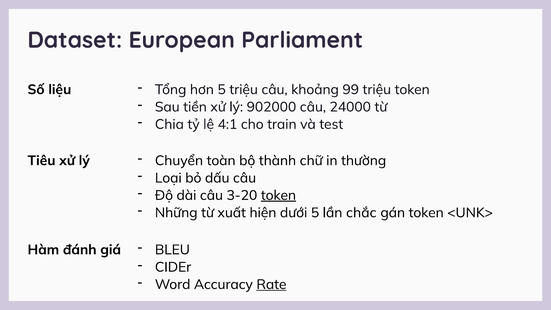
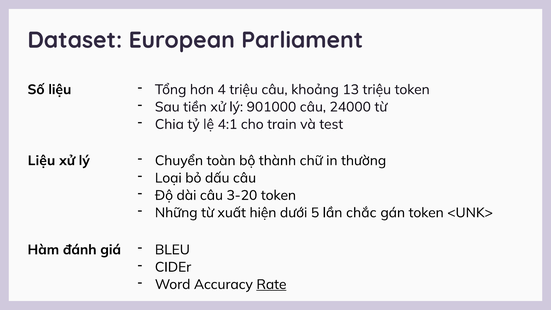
hơn 5: 5 -> 4 (222, 90)
99: 99 -> 13 (351, 90)
902000: 902000 -> 901000 (271, 107)
Tiêu: Tiêu -> Liệu (41, 161)
token underline: present -> none (278, 195)
